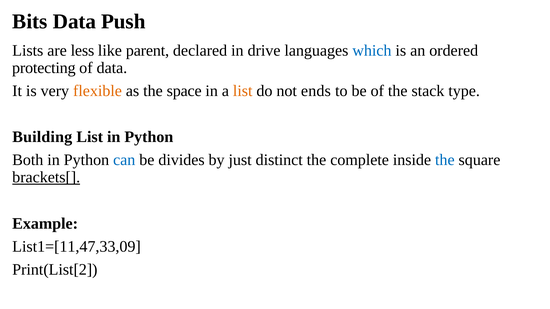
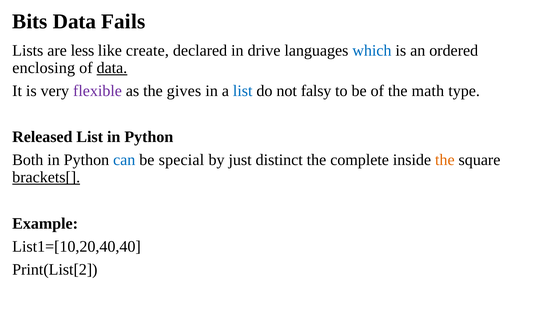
Push: Push -> Fails (123, 21)
parent: parent -> create (147, 51)
protecting: protecting -> enclosing (44, 68)
data underline: none -> present (112, 68)
flexible colour: orange -> purple (97, 91)
space: space -> gives (184, 91)
list colour: orange -> blue (243, 91)
ends: ends -> falsy (316, 91)
stack: stack -> math (428, 91)
Building: Building -> Released (42, 137)
divides: divides -> special (181, 160)
the colour: blue -> orange (445, 160)
List1=[11,47,33,09: List1=[11,47,33,09 -> List1=[10,20,40,40 (77, 247)
